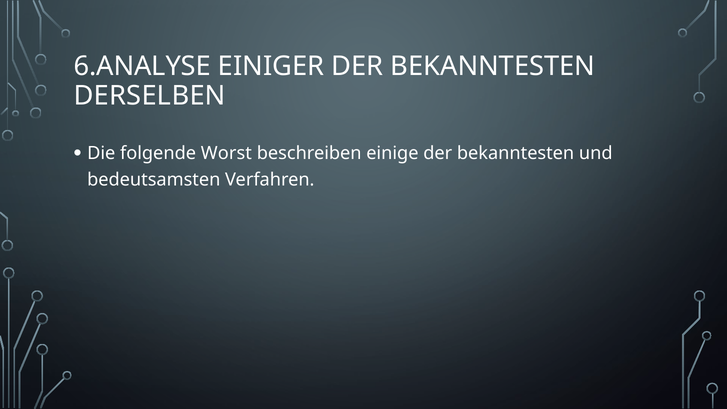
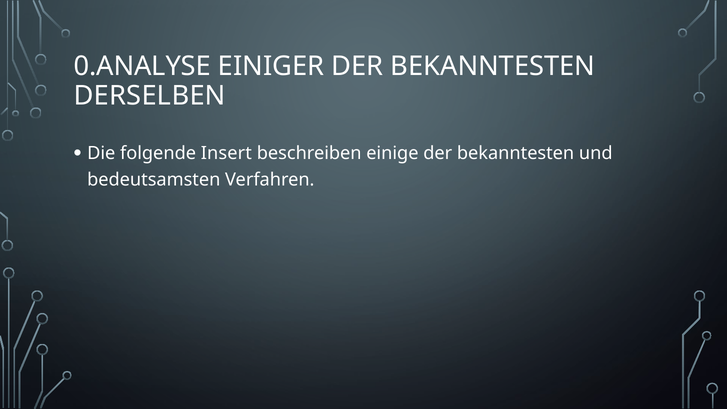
6.ANALYSE: 6.ANALYSE -> 0.ANALYSE (142, 66)
Worst: Worst -> Insert (226, 153)
